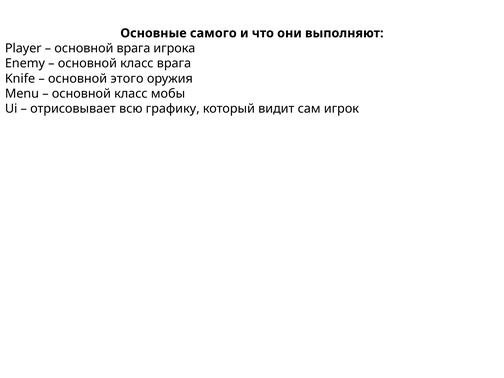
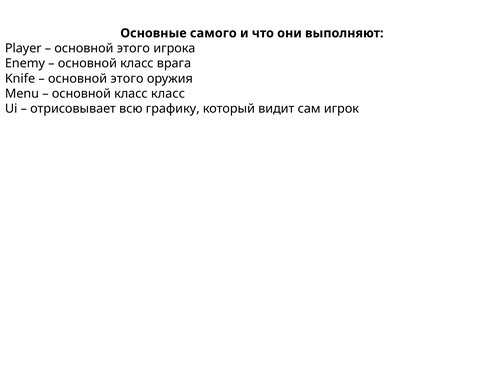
врага: врага -> этого (133, 48)
класс мобы: мобы -> класс (168, 94)
